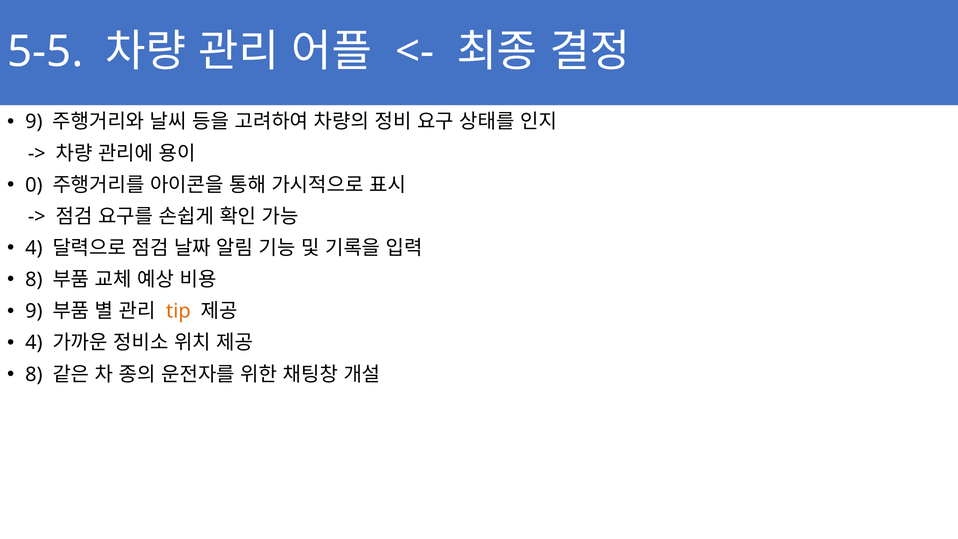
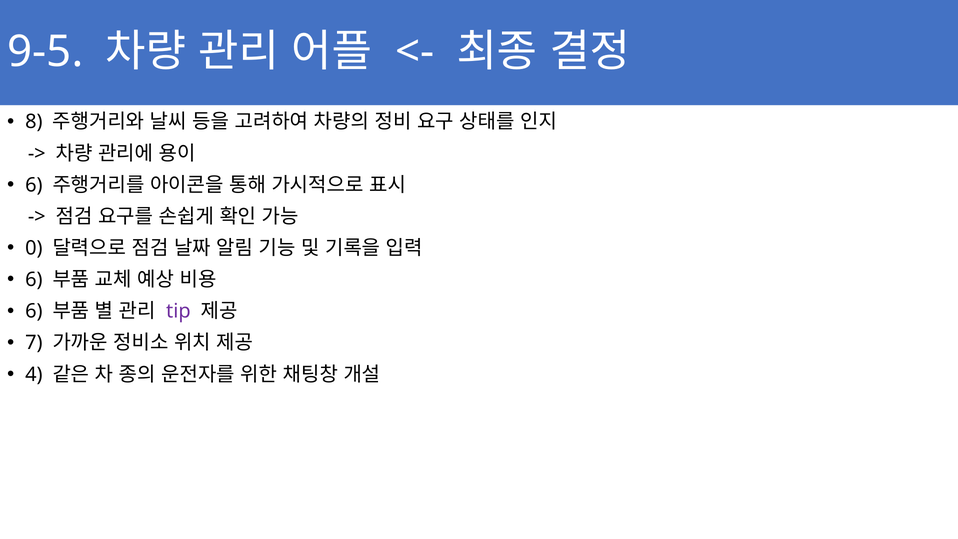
5-5: 5-5 -> 9-5 (45, 52)
9: 9 -> 8 (34, 122)
0: 0 -> 6 (34, 185)
4: 4 -> 0 (34, 248)
8: 8 -> 6 (34, 280)
9: 9 -> 6 (34, 311)
tip colour: orange -> purple (178, 311)
4: 4 -> 7 (34, 343)
8: 8 -> 4 (34, 374)
